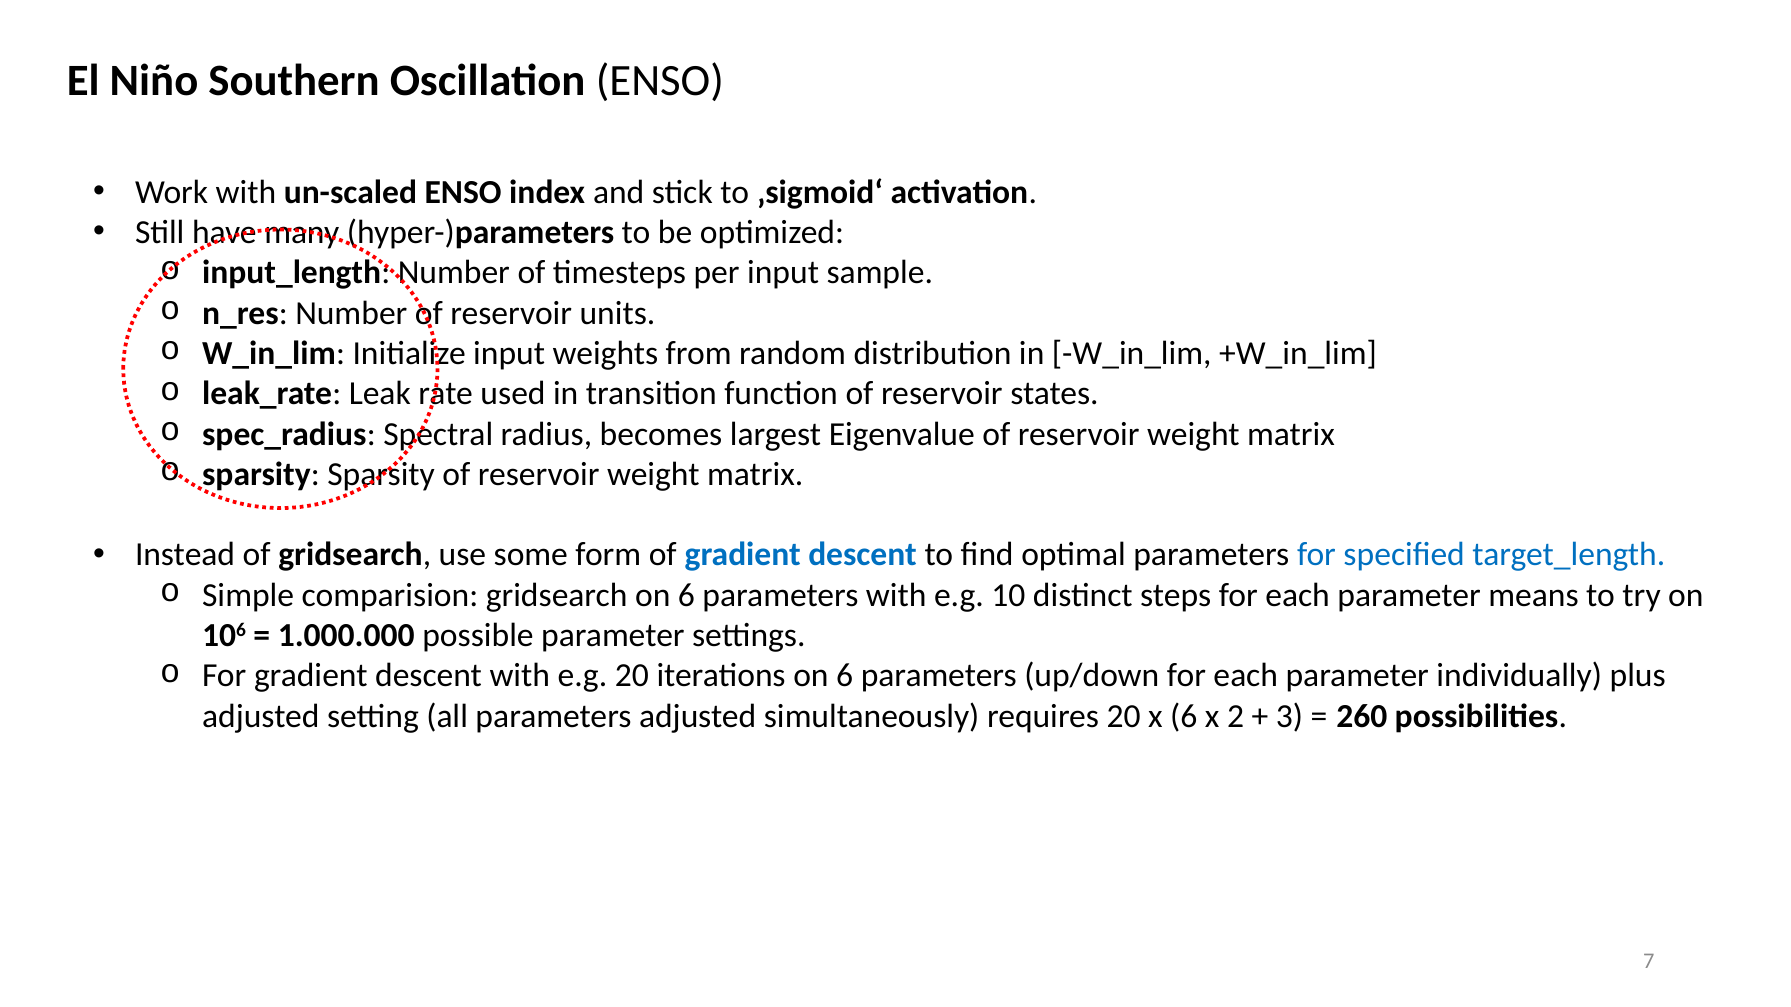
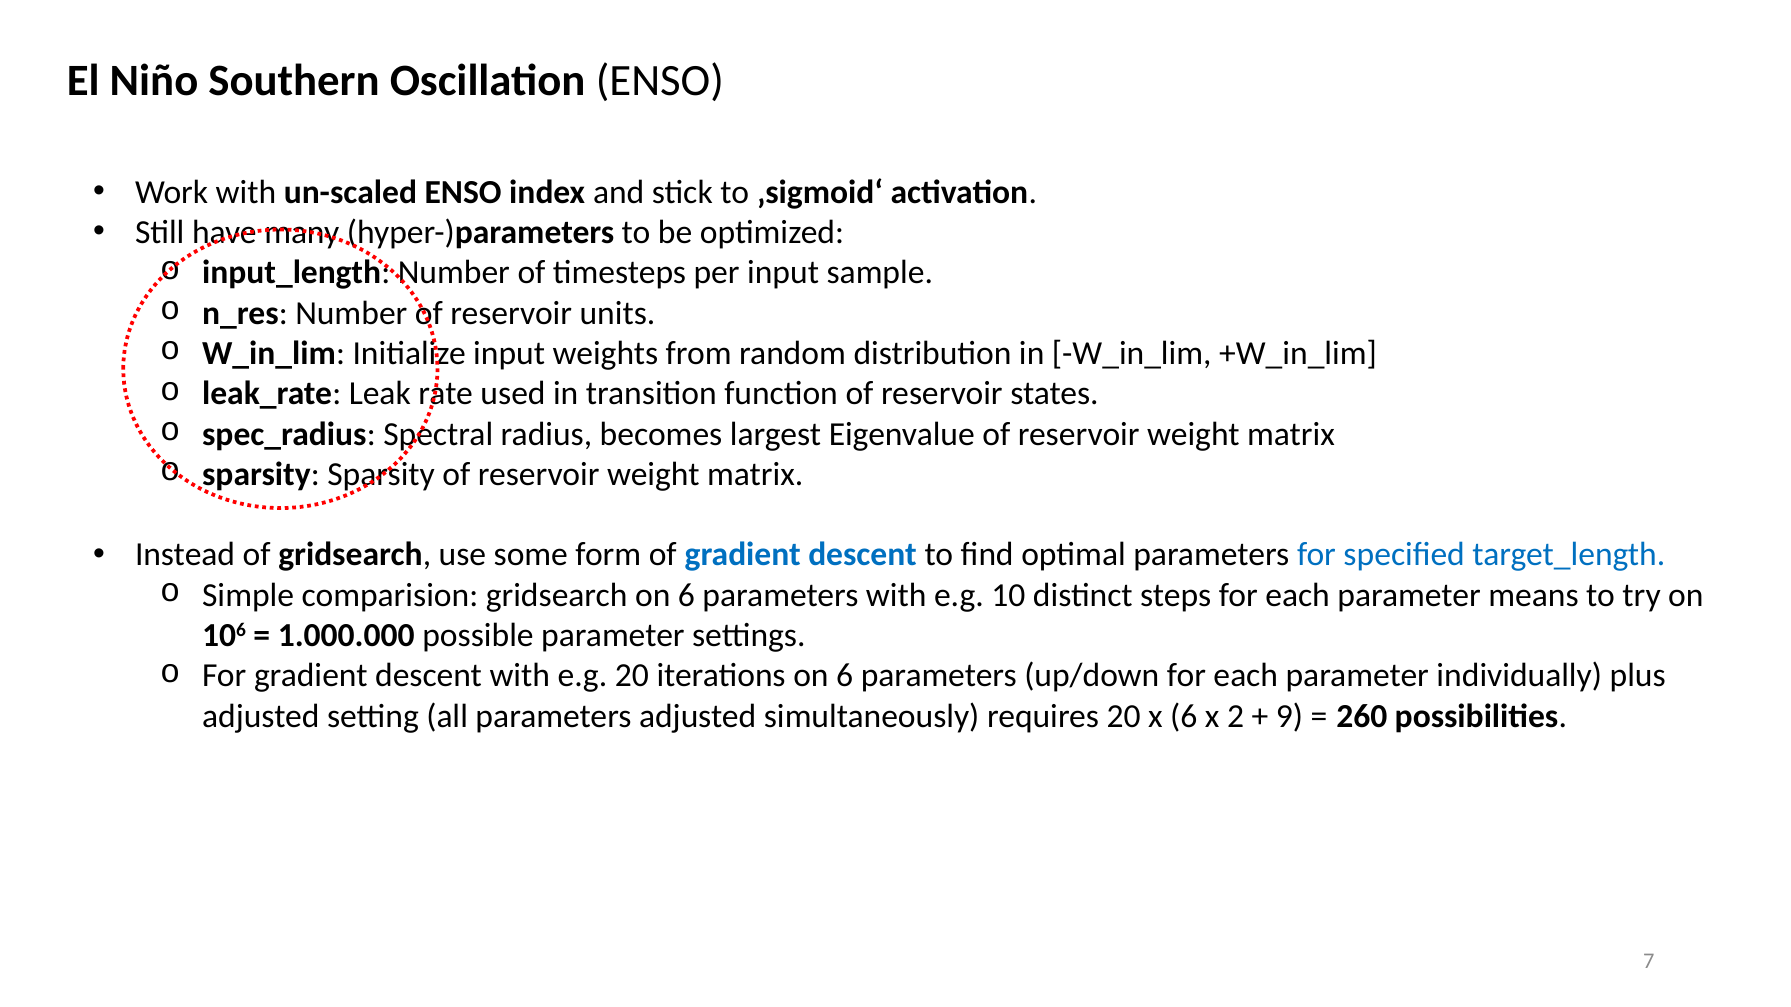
3: 3 -> 9 (1290, 716)
